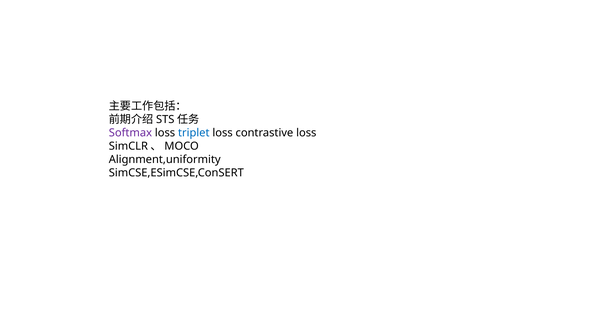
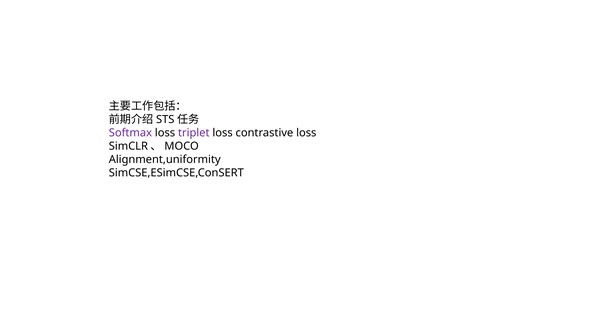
triplet colour: blue -> purple (194, 133)
